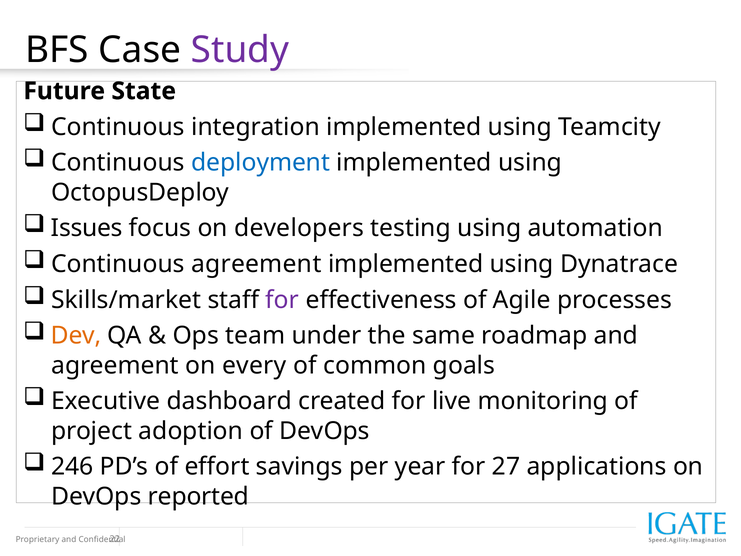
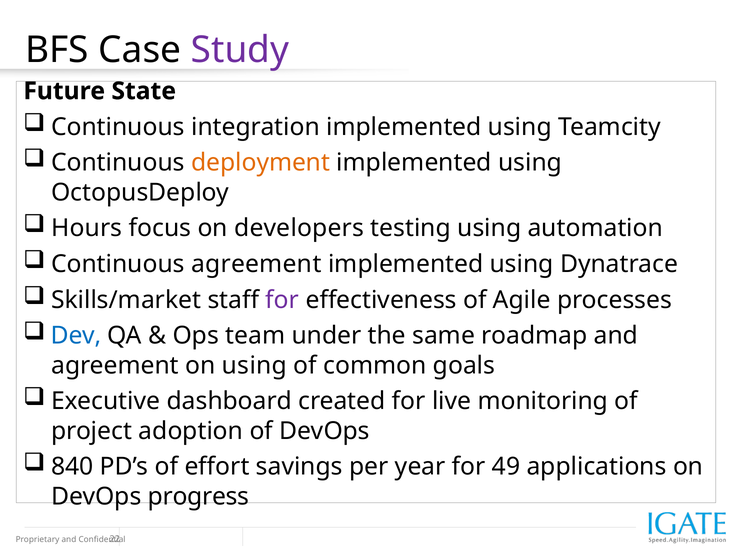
deployment colour: blue -> orange (261, 163)
Issues: Issues -> Hours (87, 228)
Dev colour: orange -> blue (76, 336)
on every: every -> using (254, 365)
246: 246 -> 840 (72, 467)
27: 27 -> 49 (506, 467)
reported: reported -> progress (199, 496)
